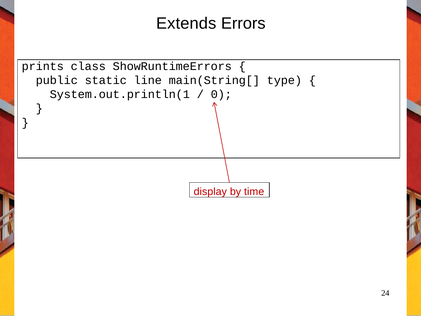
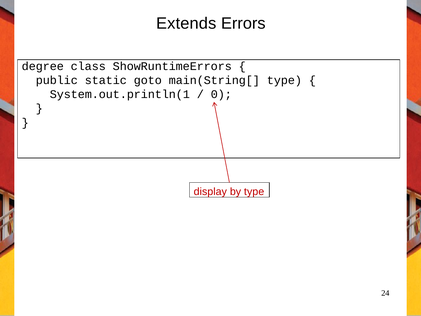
prints: prints -> degree (43, 66)
line: line -> goto (148, 80)
by time: time -> type (254, 191)
